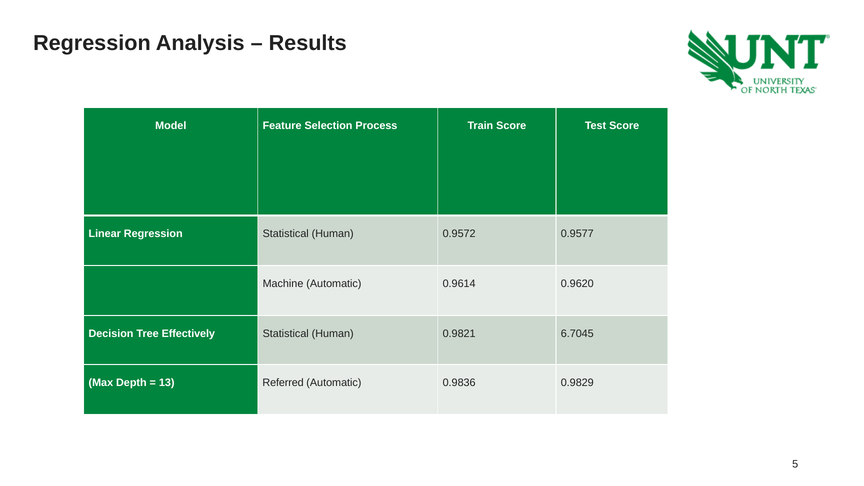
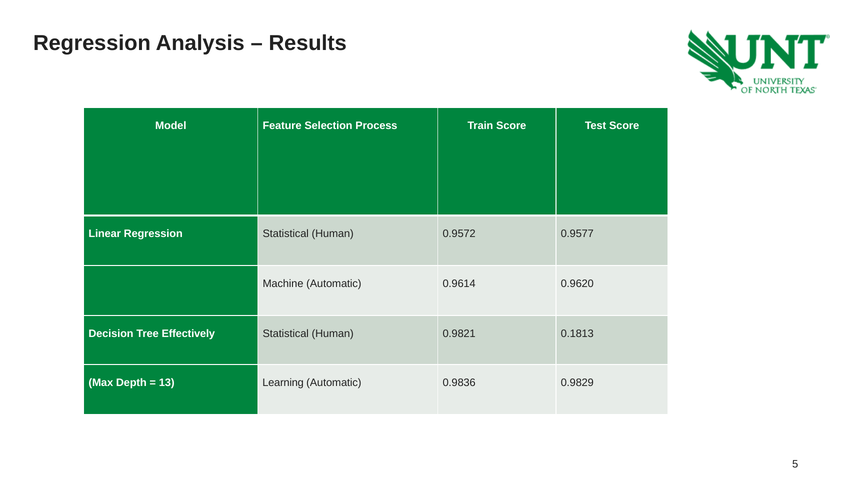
6.7045: 6.7045 -> 0.1813 (577, 334)
Referred: Referred -> Learning (283, 383)
